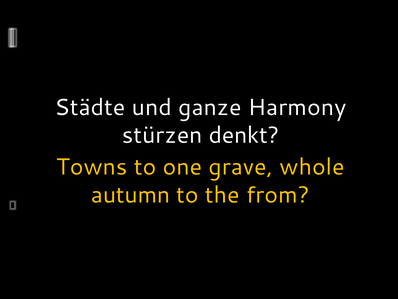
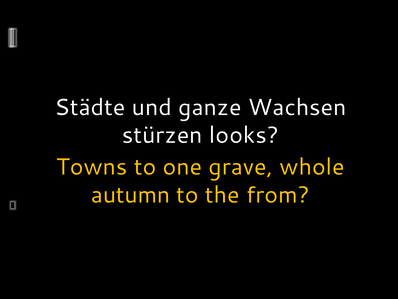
Harmony: Harmony -> Wachsen (297, 107)
denkt: denkt -> looks (244, 135)
